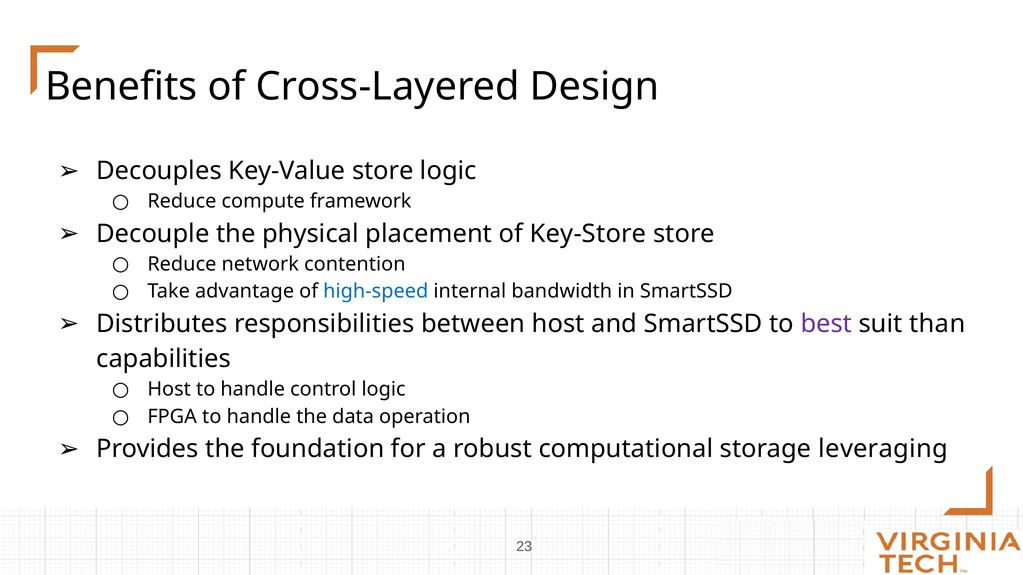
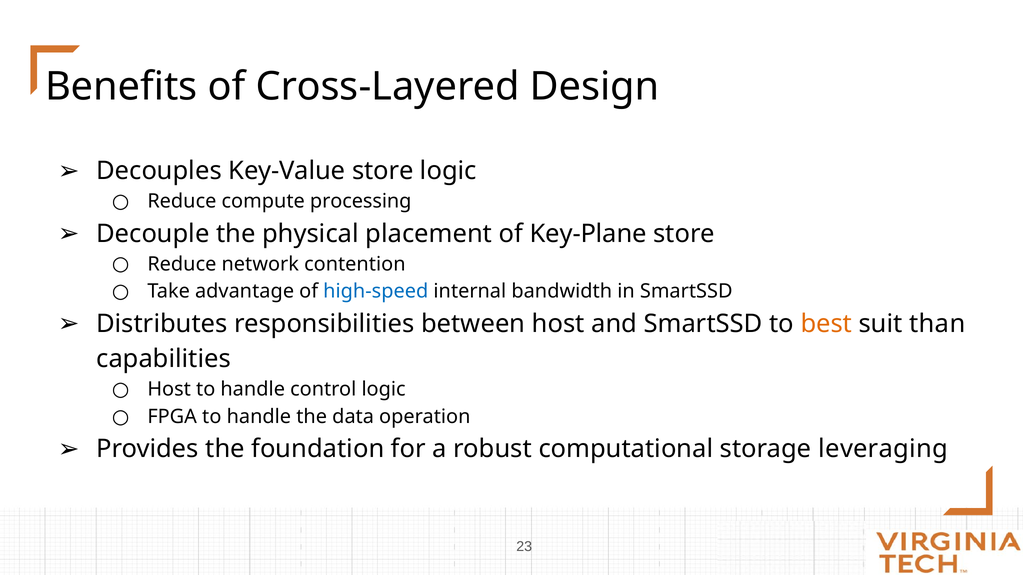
framework: framework -> processing (361, 201)
Key-Store: Key-Store -> Key-Plane (588, 234)
best colour: purple -> orange (826, 324)
